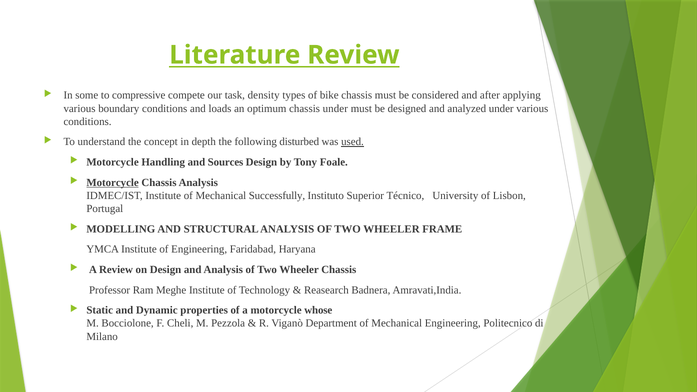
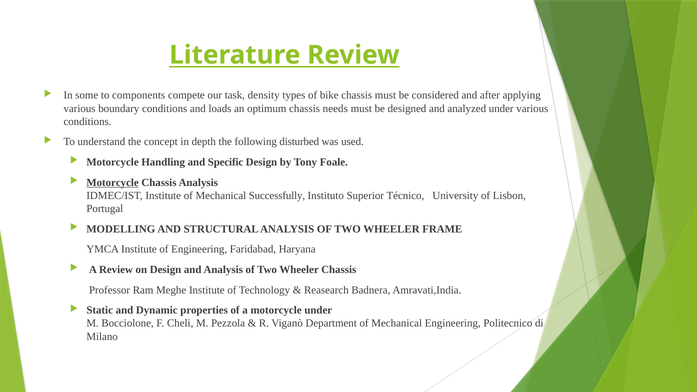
compressive: compressive -> components (139, 95)
chassis under: under -> needs (335, 108)
used underline: present -> none (353, 142)
Sources: Sources -> Specific (226, 162)
motorcycle whose: whose -> under (318, 310)
